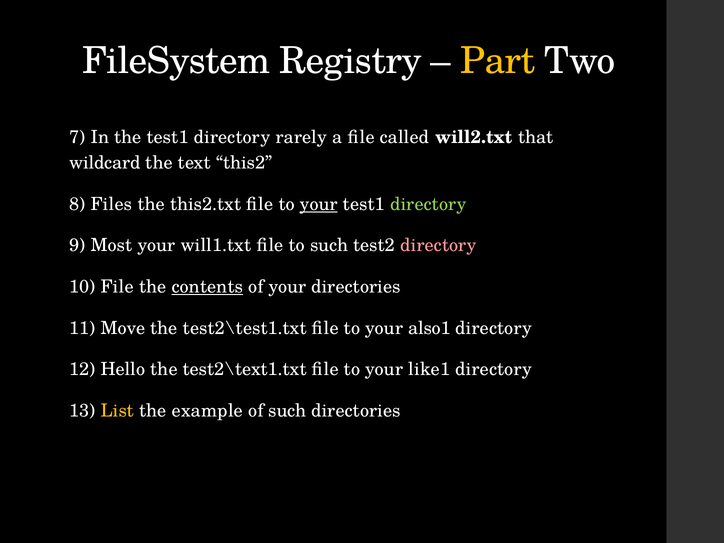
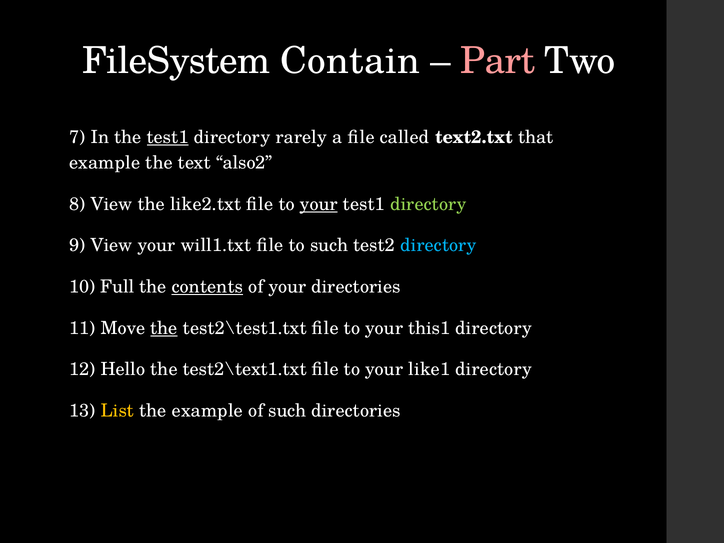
Registry: Registry -> Contain (350, 61)
Part colour: yellow -> pink (498, 61)
test1 underline: none -> present (168, 137)
will2.txt: will2.txt -> text2.txt (474, 137)
wildcard: wildcard -> example (105, 163)
this2: this2 -> also2 (244, 163)
8 Files: Files -> View (112, 204)
this2.txt: this2.txt -> like2.txt (206, 204)
9 Most: Most -> View (112, 245)
directory colour: pink -> light blue (438, 245)
10 File: File -> Full (117, 287)
the underline: none -> present (164, 328)
also1: also1 -> this1 (429, 328)
